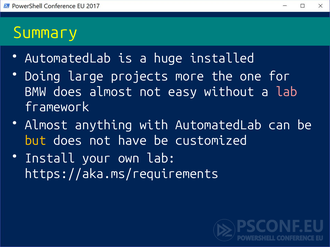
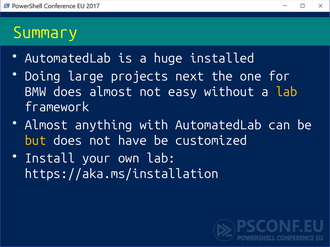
more: more -> next (190, 77)
lab colour: pink -> yellow (287, 92)
https://aka.ms/requirements: https://aka.ms/requirements -> https://aka.ms/installation (122, 174)
